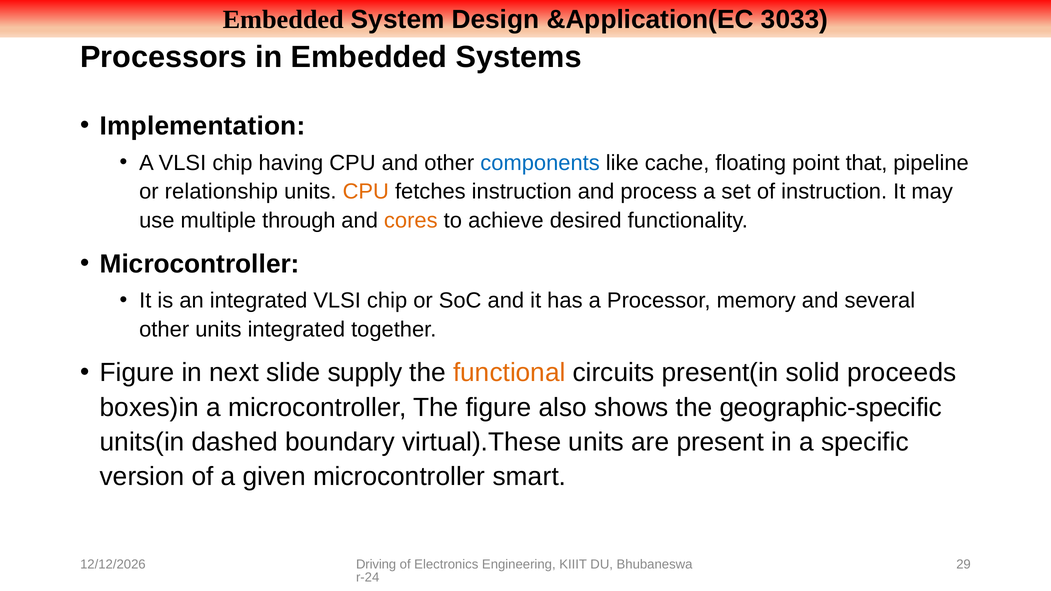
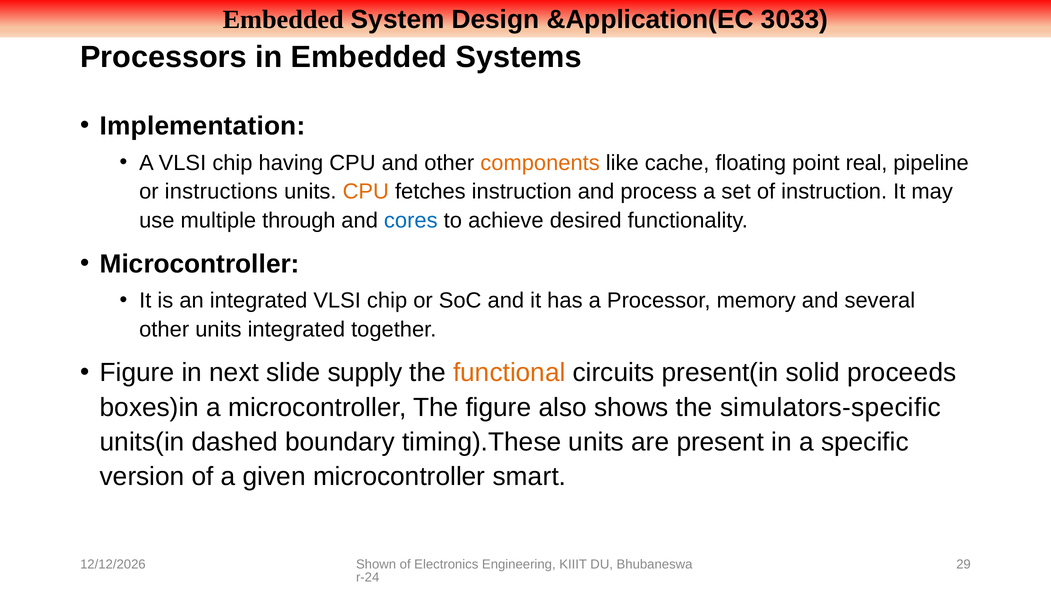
components colour: blue -> orange (540, 163)
that: that -> real (867, 163)
relationship: relationship -> instructions (221, 192)
cores colour: orange -> blue (411, 221)
geographic-specific: geographic-specific -> simulators-specific (830, 408)
virtual).These: virtual).These -> timing).These (482, 442)
Driving: Driving -> Shown (376, 565)
